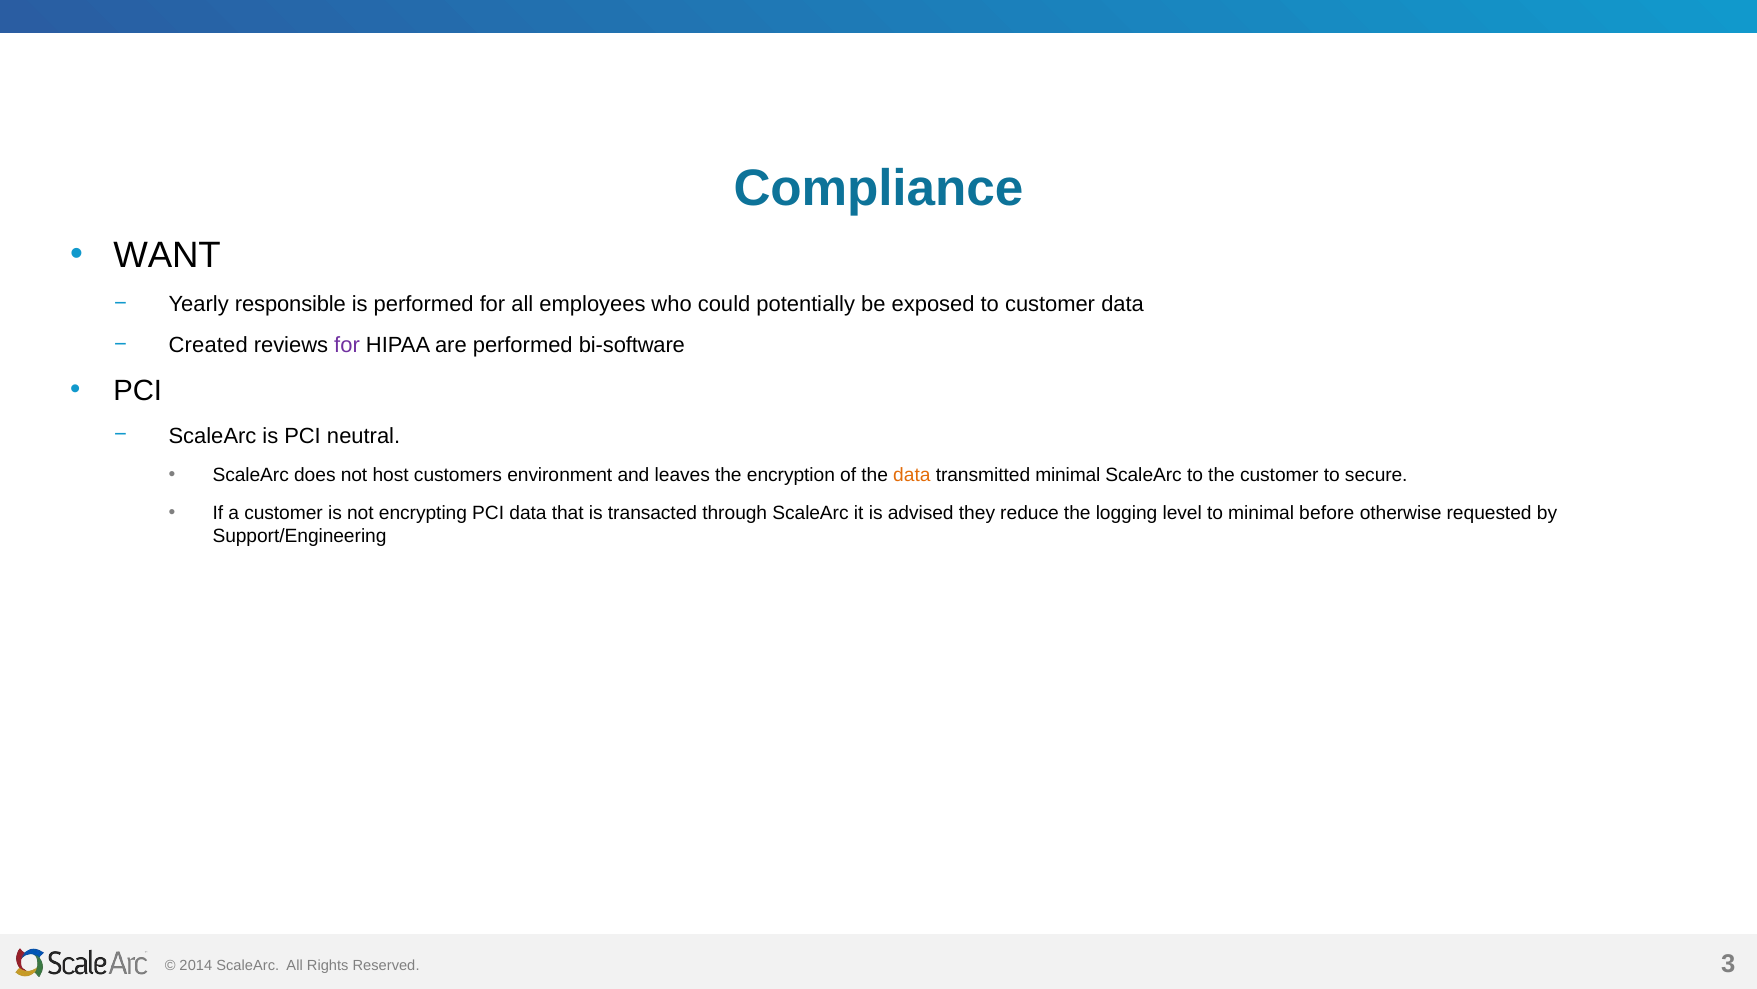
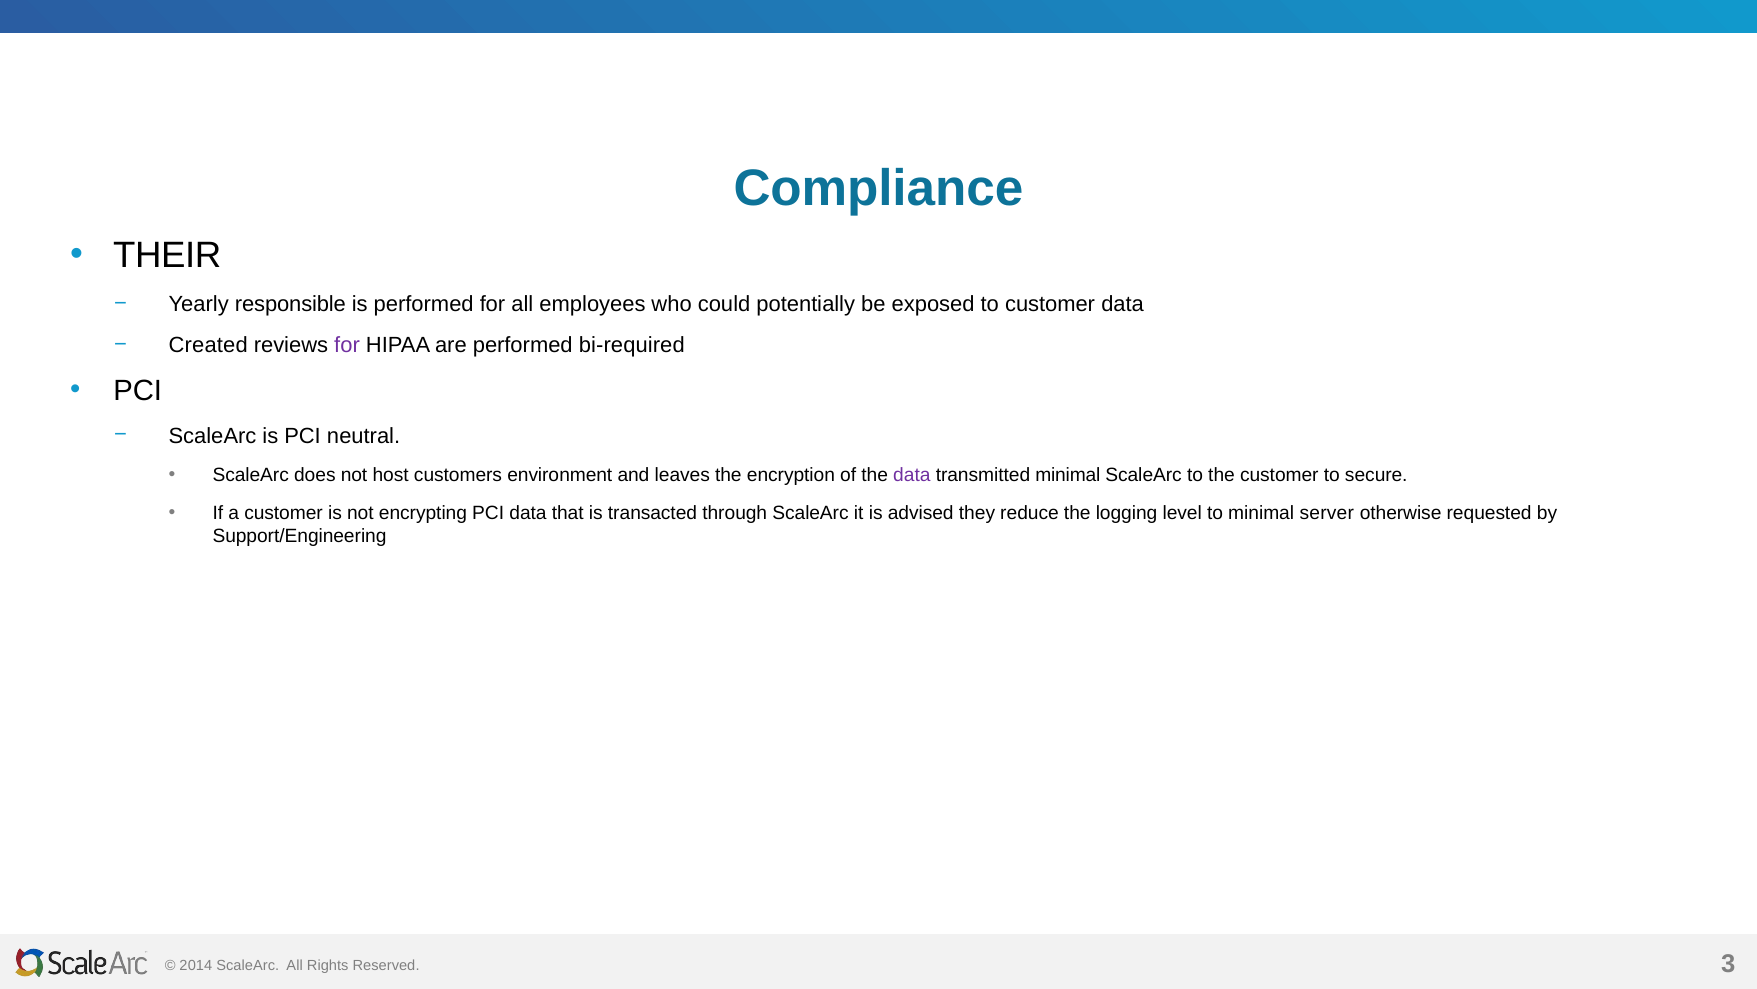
WANT: WANT -> THEIR (167, 255)
bi-software: bi-software -> bi-required (632, 345)
data colour: orange -> purple (912, 475)
before: before -> server (1327, 513)
